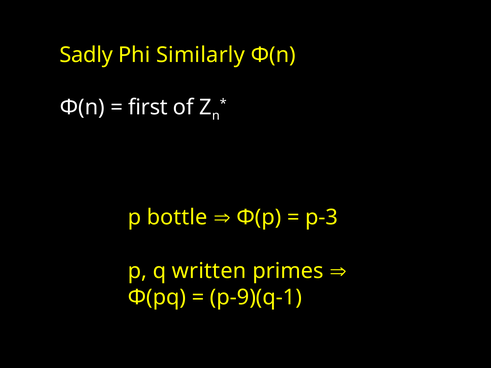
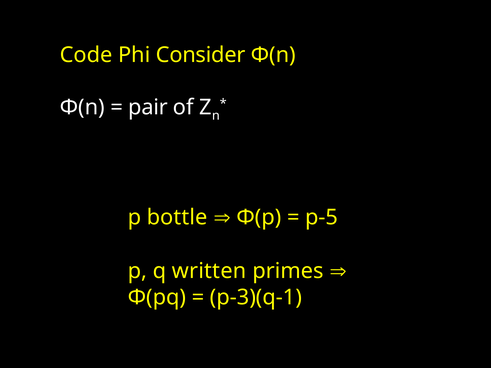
Sadly: Sadly -> Code (86, 55)
Similarly: Similarly -> Consider (201, 55)
first: first -> pair (148, 107)
p-3: p-3 -> p-5 (322, 218)
p-9)(q-1: p-9)(q-1 -> p-3)(q-1 (256, 297)
